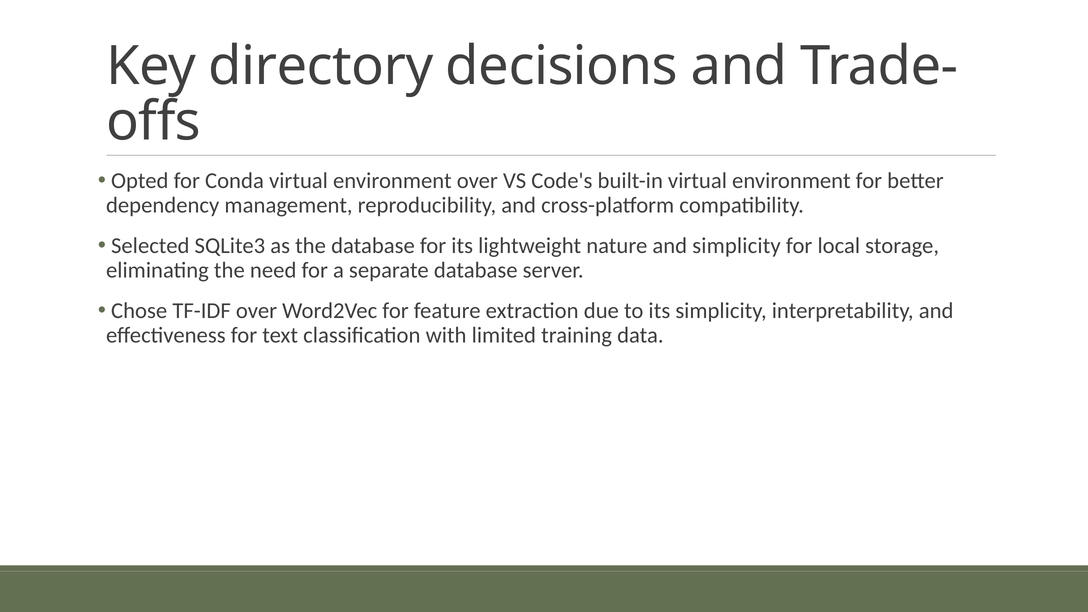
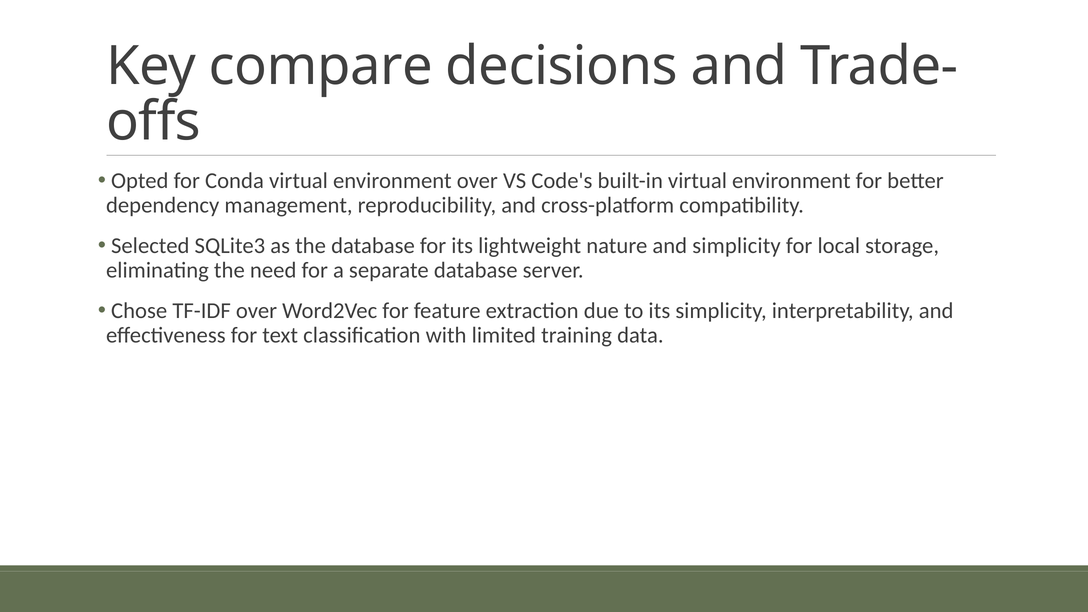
directory: directory -> compare (321, 66)
